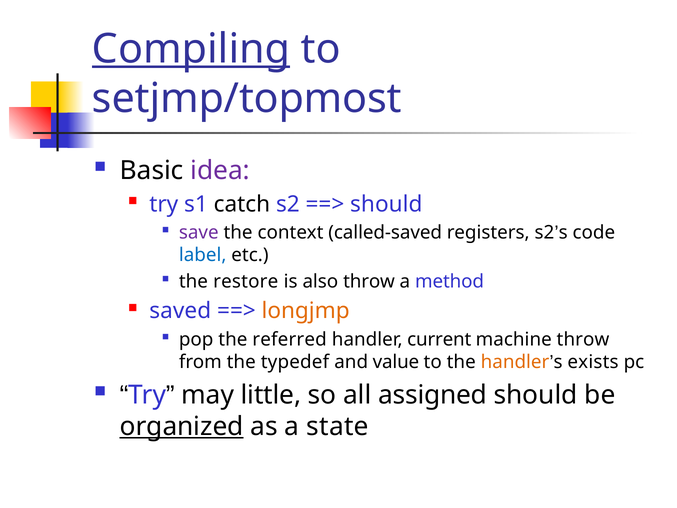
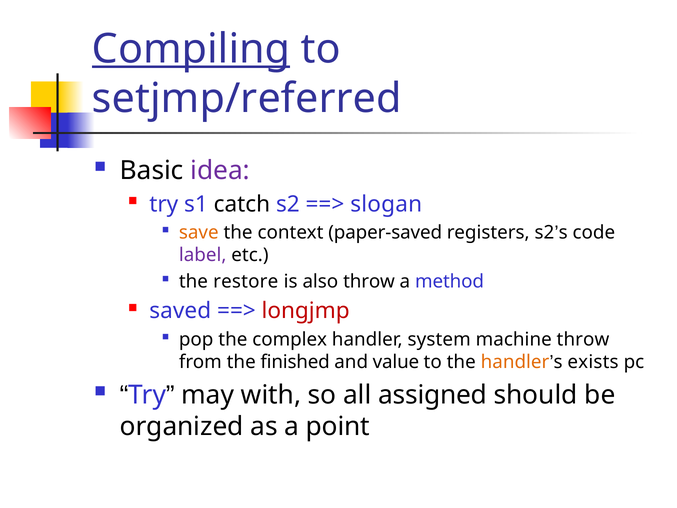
setjmp/topmost: setjmp/topmost -> setjmp/referred (247, 99)
should: should -> slogan (386, 204)
save colour: purple -> orange (199, 232)
called-saved: called-saved -> paper-saved (385, 232)
label colour: blue -> purple (203, 255)
longjmp colour: orange -> red (306, 311)
referred: referred -> complex (290, 339)
current: current -> system (439, 339)
typedef: typedef -> finished (295, 362)
little: little -> with (271, 395)
organized underline: present -> none (182, 426)
state: state -> point (338, 426)
